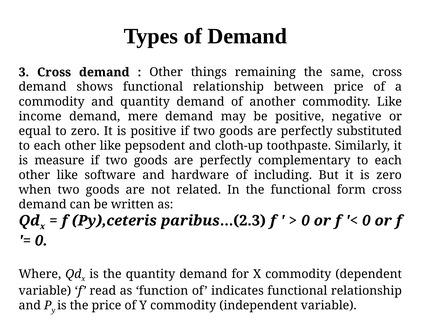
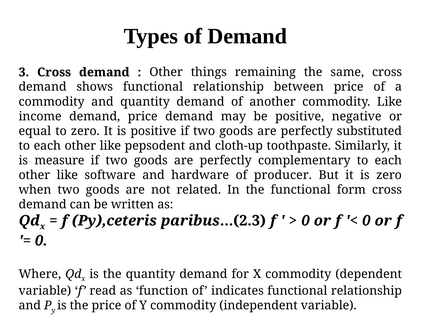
demand mere: mere -> price (143, 116)
including: including -> producer (283, 175)
